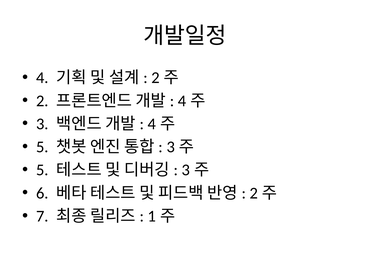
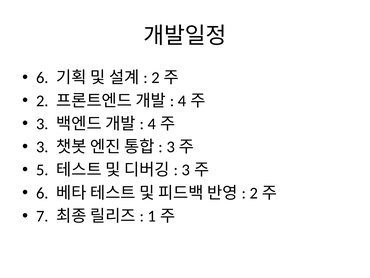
4: 4 -> 6 (42, 78)
5: 5 -> 3 (42, 147)
